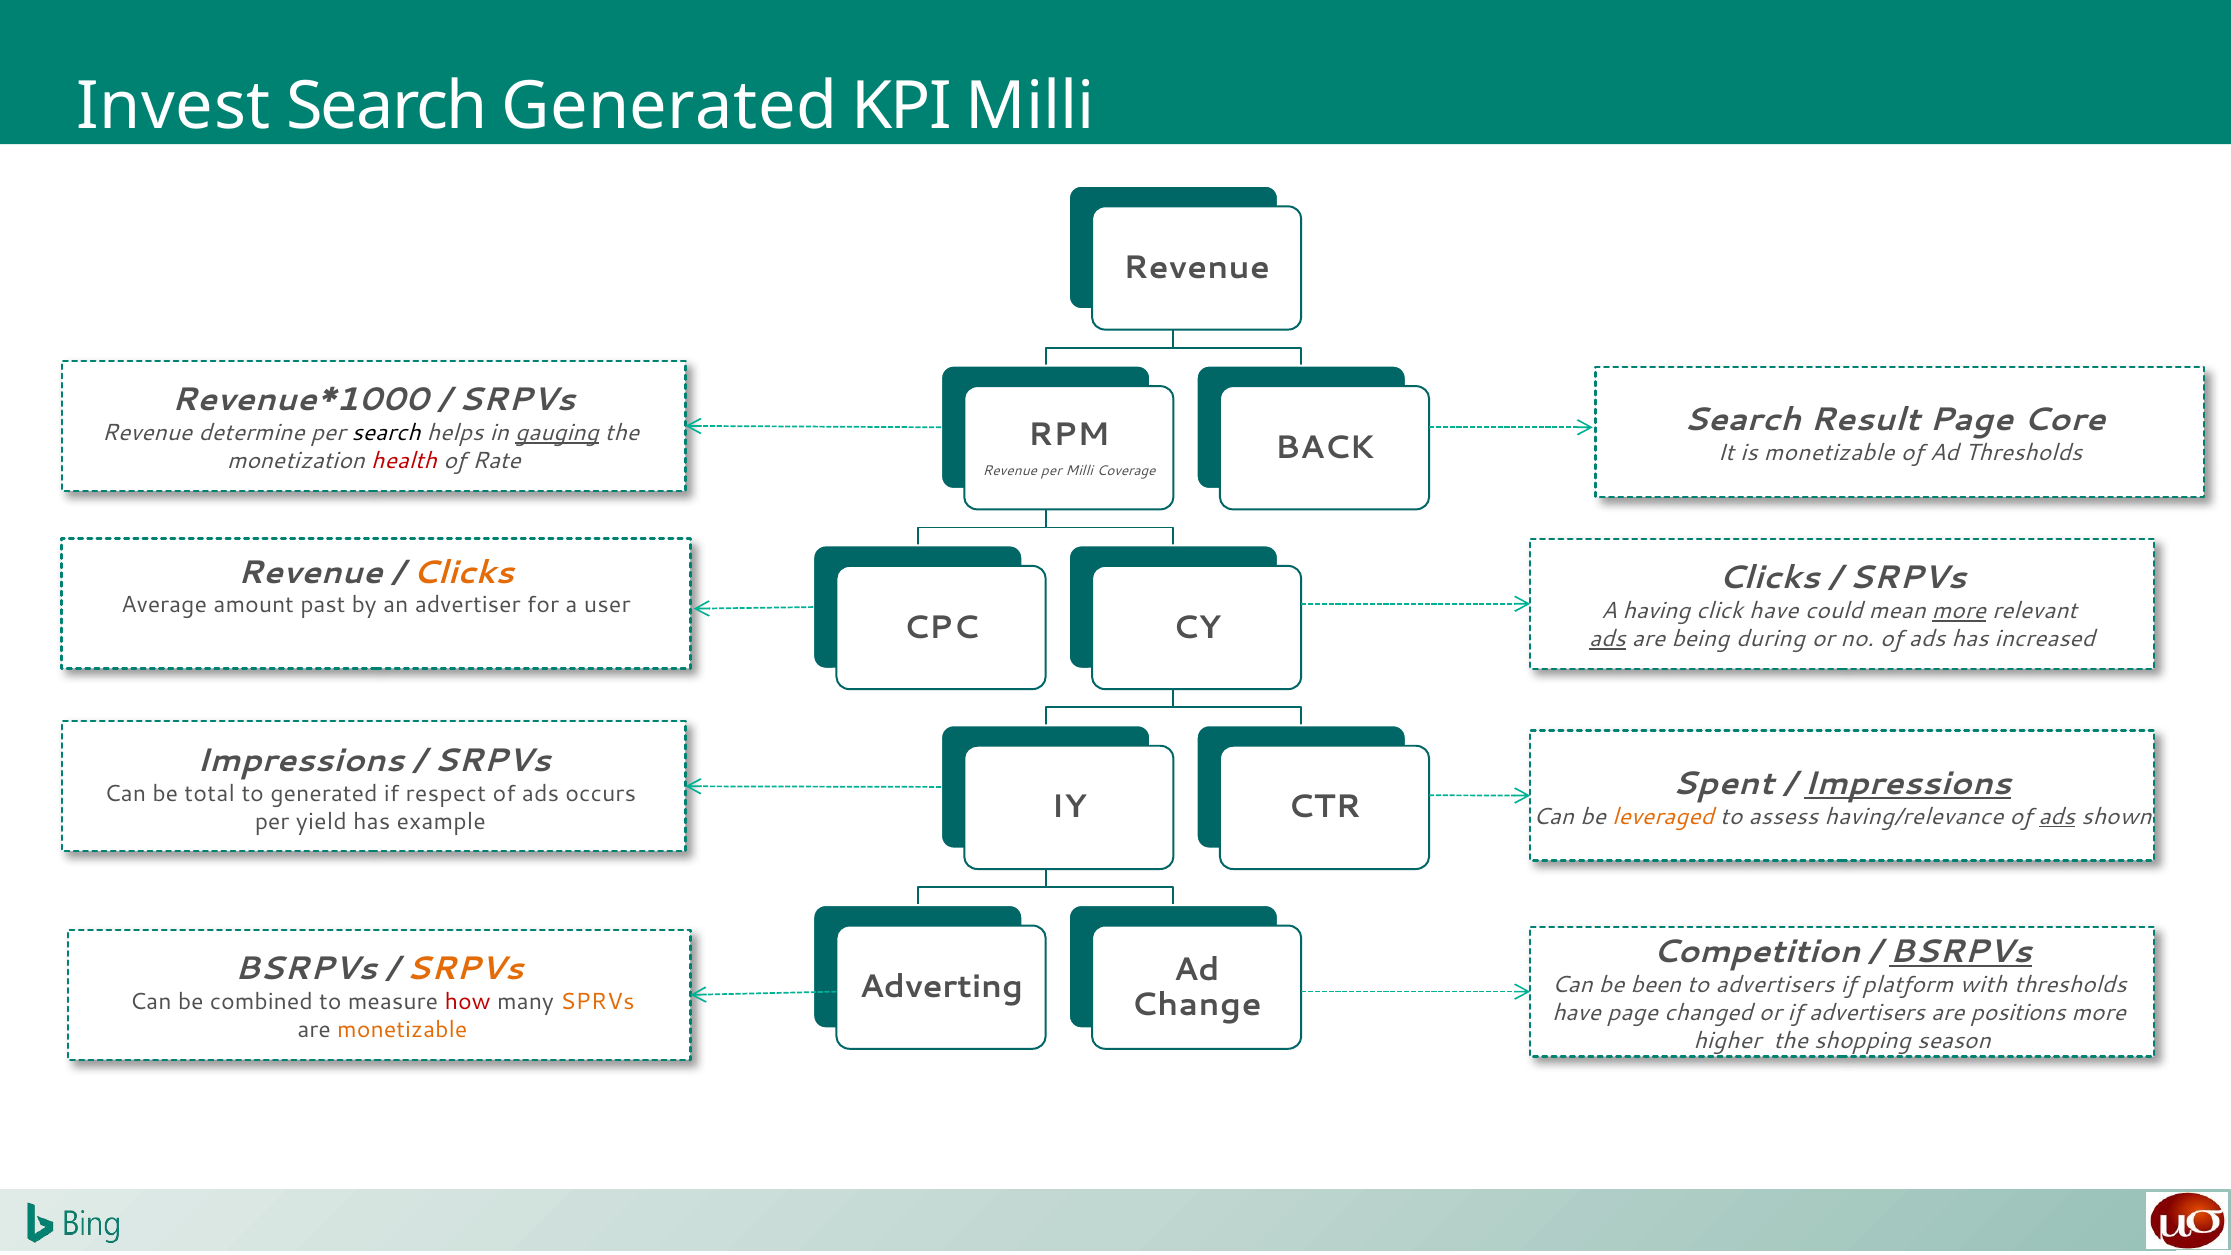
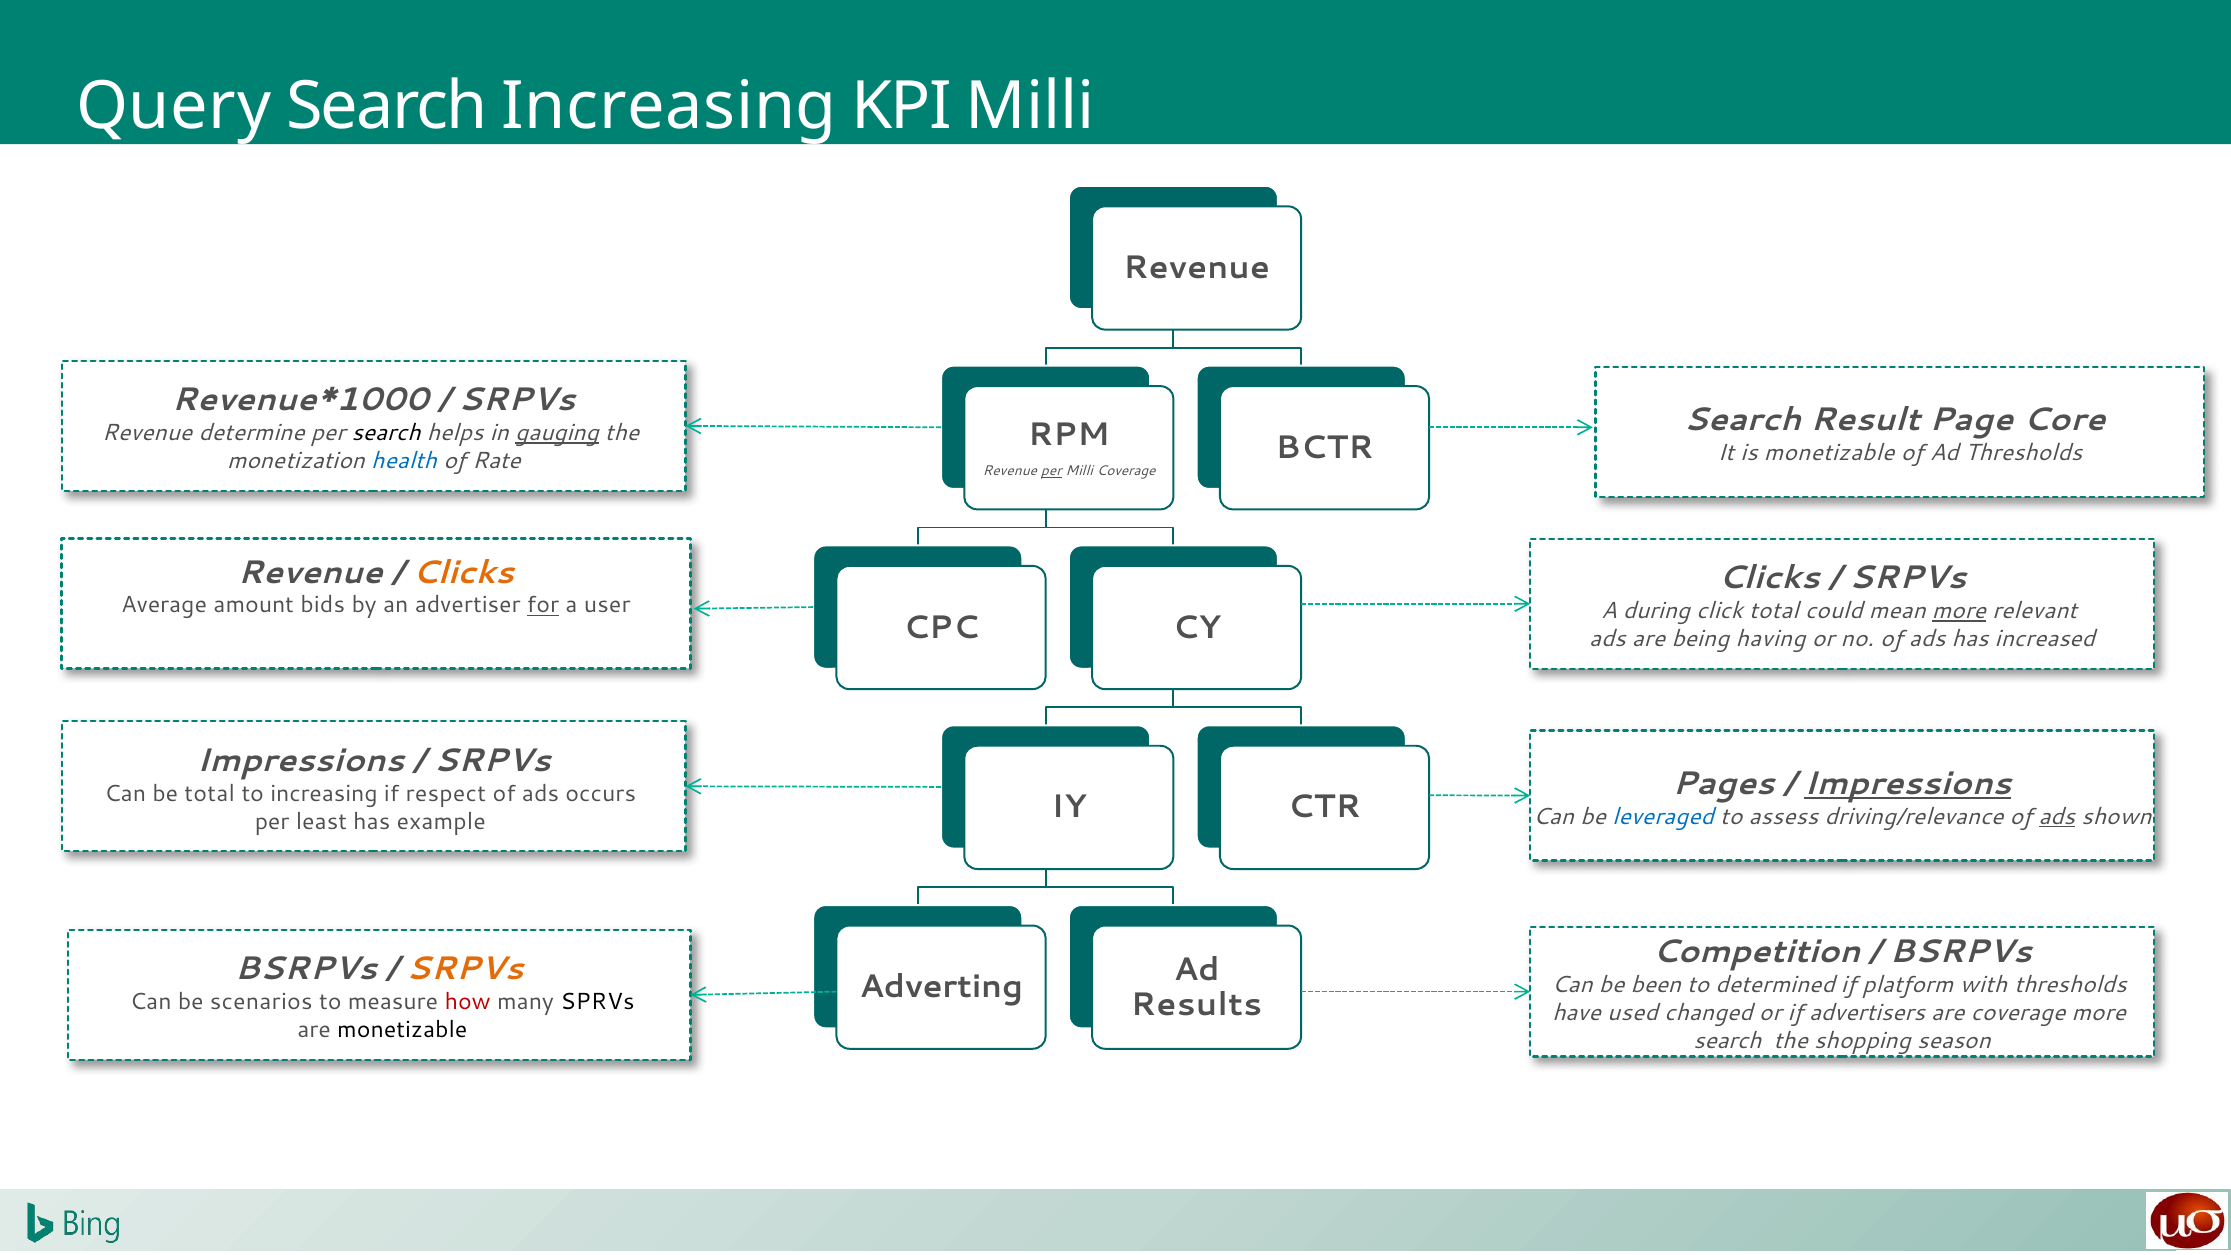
Invest: Invest -> Query (174, 106)
Search Generated: Generated -> Increasing (669, 106)
BACK: BACK -> BCTR (1324, 448)
health colour: red -> blue (404, 461)
per underline: none -> present (1051, 471)
past: past -> bids (323, 605)
for underline: none -> present (543, 605)
having: having -> during (1656, 611)
click have: have -> total (1774, 611)
ads underline: present -> none (1608, 639)
during: during -> having (1771, 639)
Spent: Spent -> Pages (1723, 784)
to generated: generated -> increasing (324, 793)
leveraged colour: orange -> blue (1663, 817)
having/relevance: having/relevance -> driving/relevance (1914, 817)
yield: yield -> least (321, 821)
BSRPVs underline: present -> none (1960, 952)
to advertisers: advertisers -> determined (1775, 985)
Change: Change -> Results (1196, 1005)
combined: combined -> scenarios (261, 1002)
SPRVs colour: orange -> black (597, 1002)
have page: page -> used (1633, 1013)
are positions: positions -> coverage (2018, 1013)
monetizable colour: orange -> black (402, 1030)
higher: higher -> search (1727, 1041)
